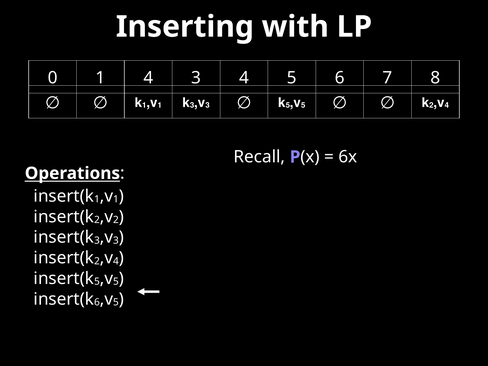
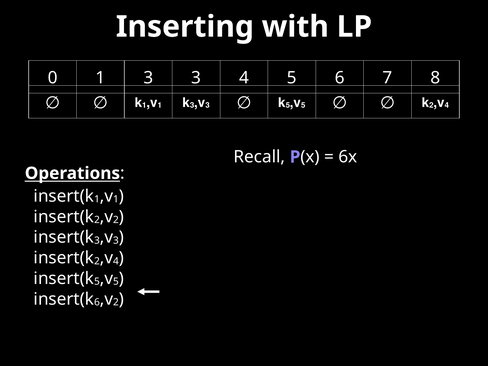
1 4: 4 -> 3 (148, 78)
5: 5 -> 2 (116, 302)
